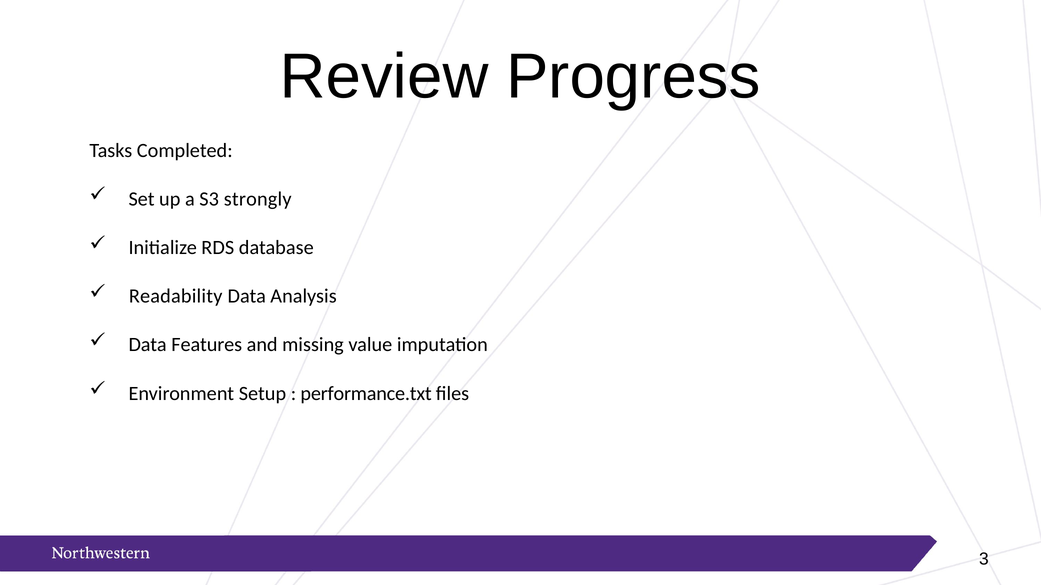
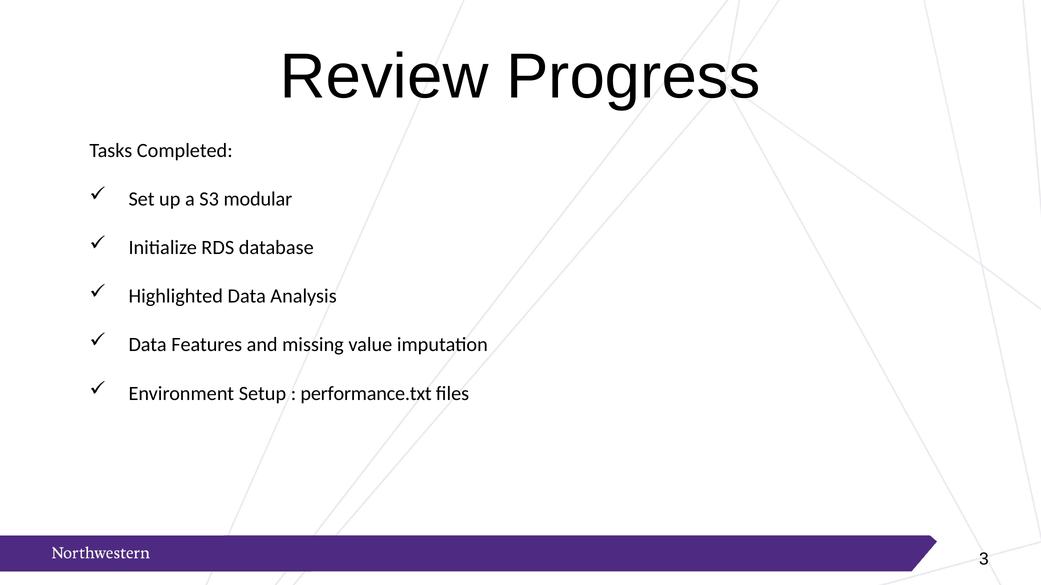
strongly: strongly -> modular (258, 199)
Readability: Readability -> Highlighted (176, 297)
